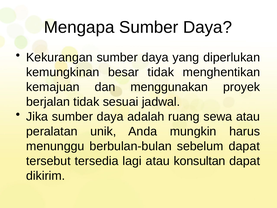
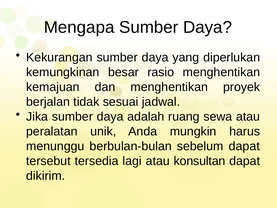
besar tidak: tidak -> rasio (161, 72)
dan menggunakan: menggunakan -> menghentikan (169, 87)
